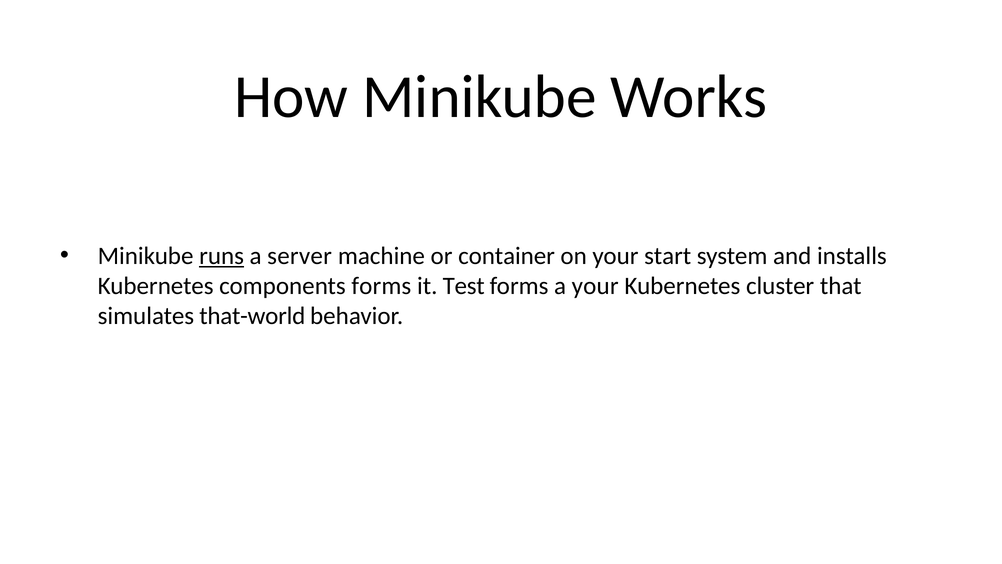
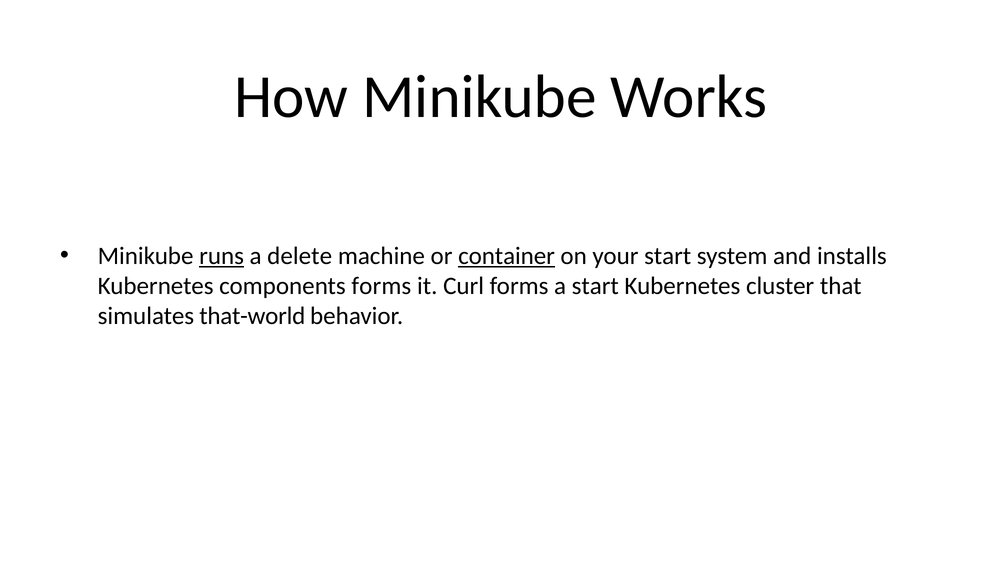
server: server -> delete (300, 256)
container underline: none -> present (507, 256)
Test: Test -> Curl (464, 286)
a your: your -> start (595, 286)
